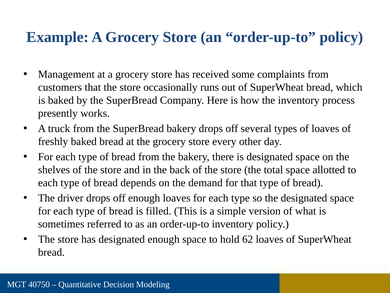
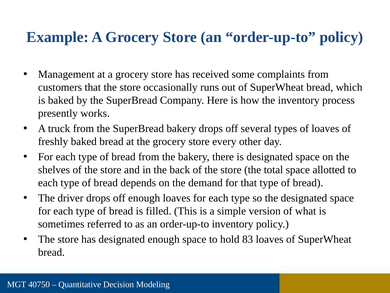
62: 62 -> 83 (248, 239)
